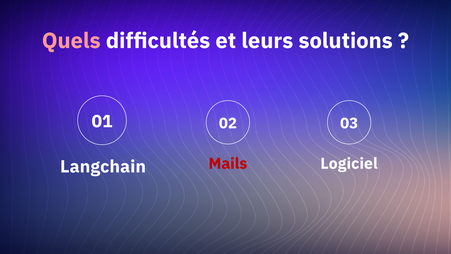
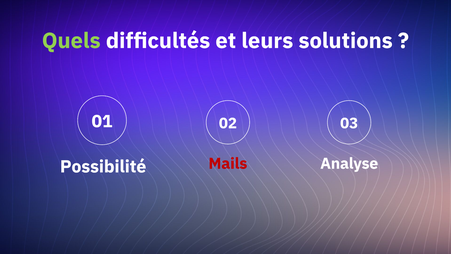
Quels colour: pink -> light green (71, 41)
Logiciel: Logiciel -> Analyse (349, 163)
Langchain: Langchain -> Possibilité (103, 166)
